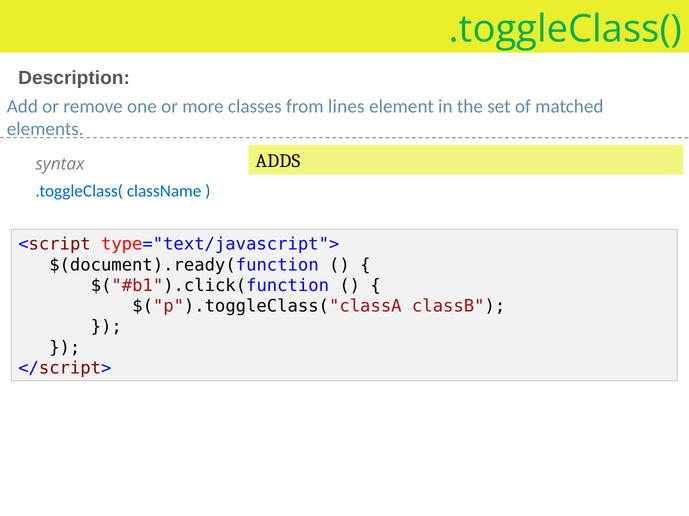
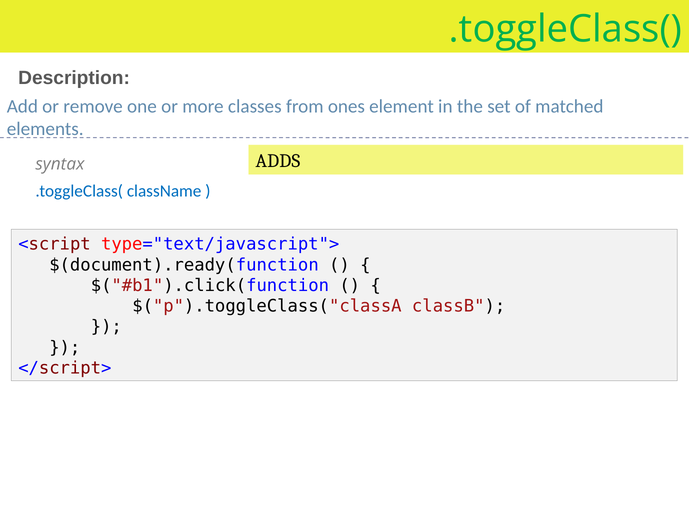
lines: lines -> ones (346, 106)
